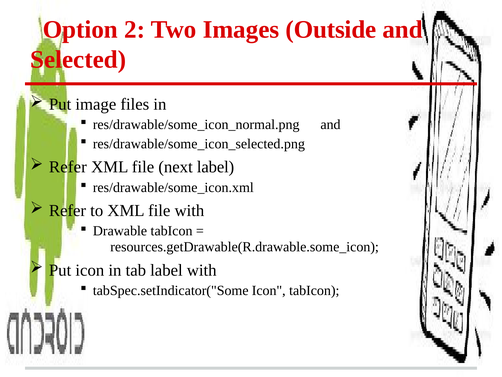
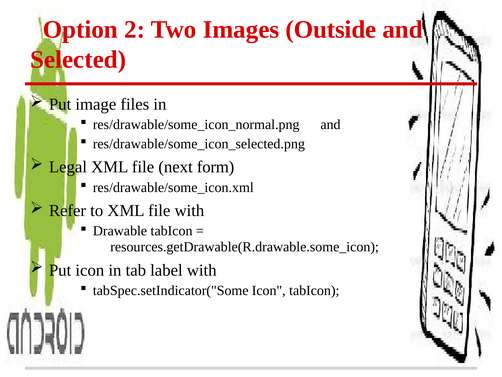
Refer: Refer -> Legal (68, 167)
next label: label -> form (216, 167)
